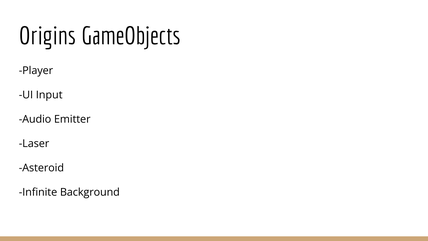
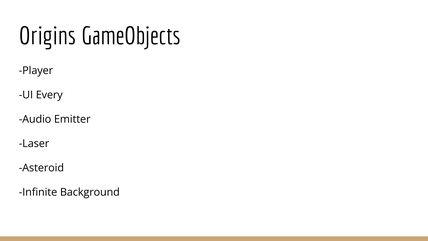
Input: Input -> Every (49, 95)
